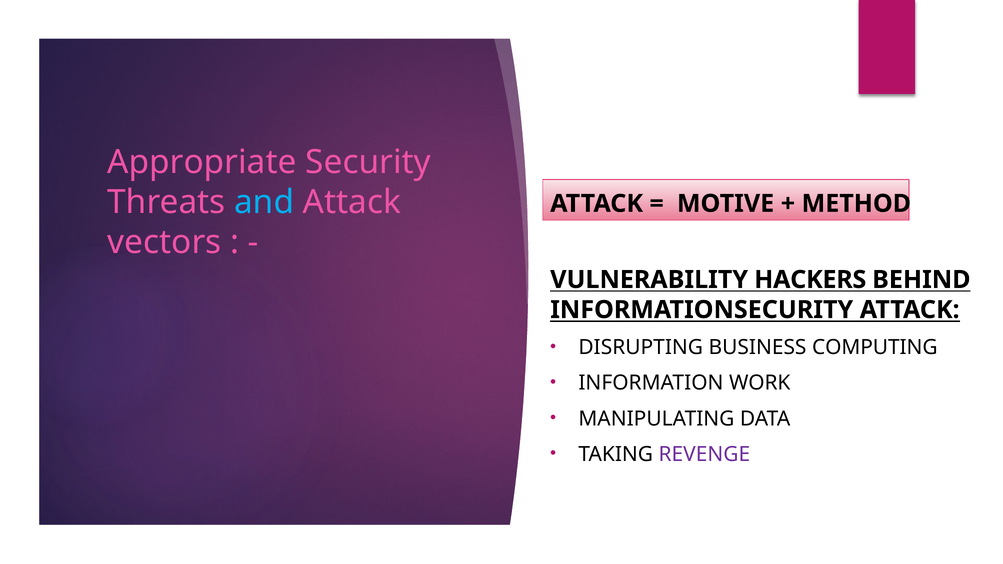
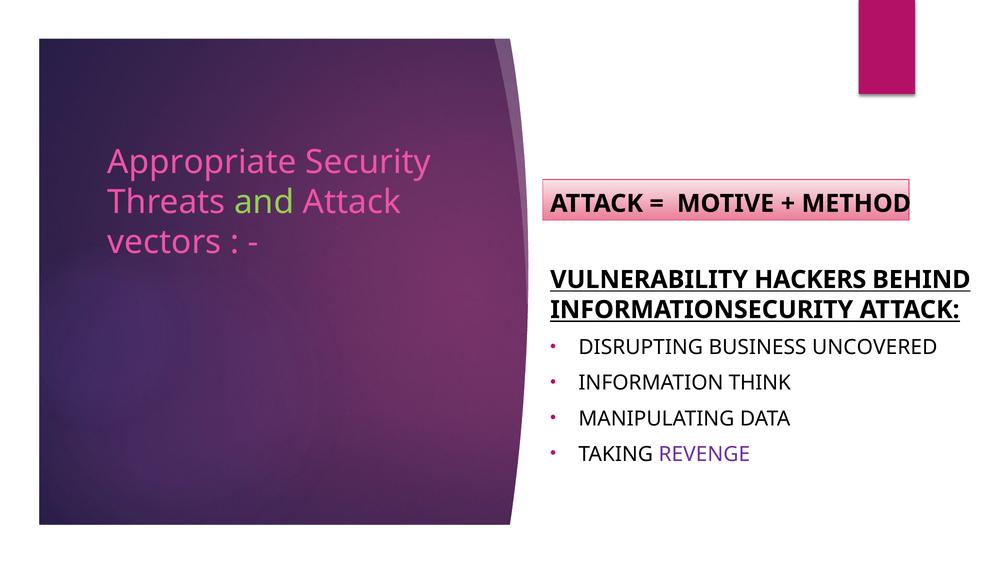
and colour: light blue -> light green (264, 202)
COMPUTING: COMPUTING -> UNCOVERED (875, 348)
WORK: WORK -> THINK (760, 383)
